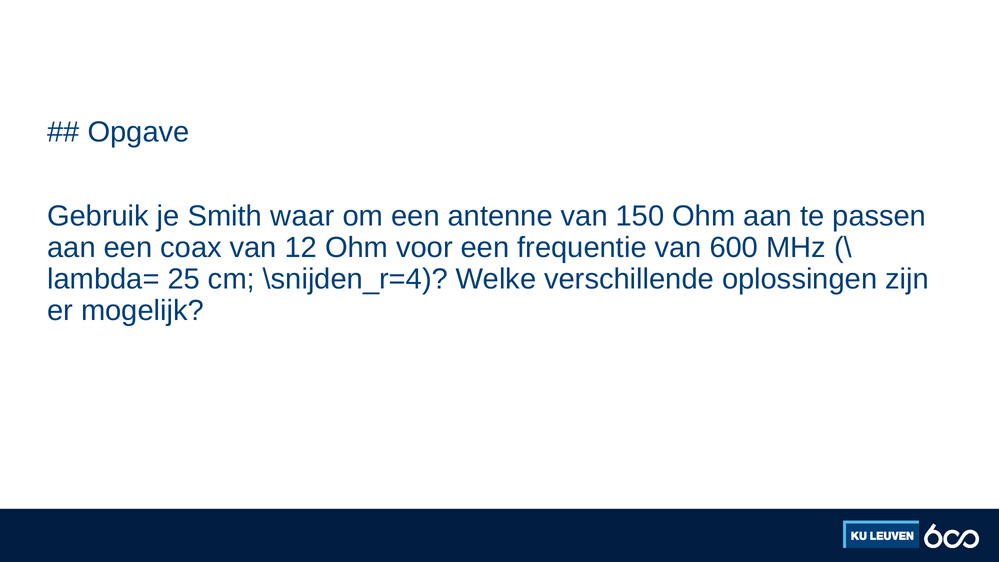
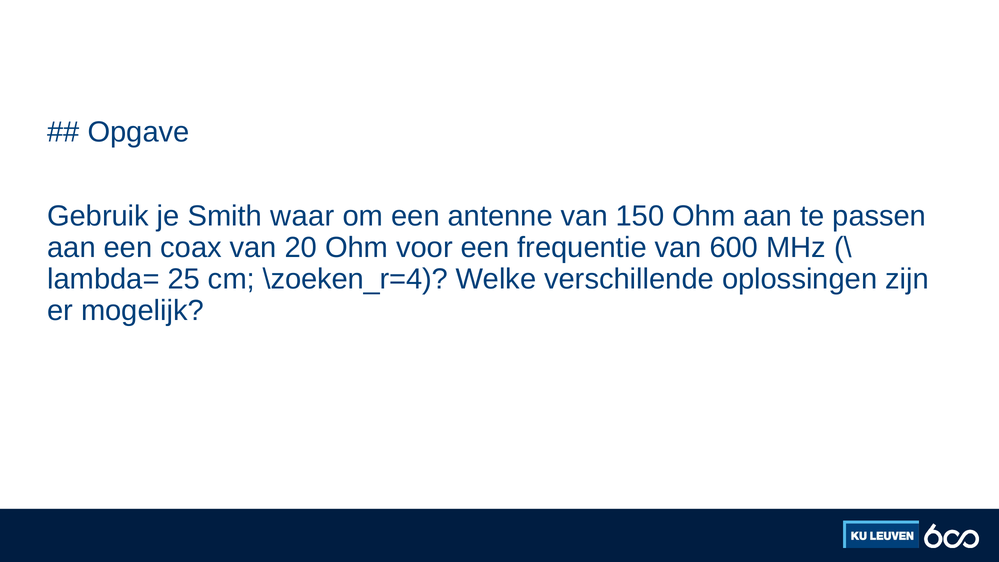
12: 12 -> 20 (301, 247)
\snijden_r=4: \snijden_r=4 -> \zoeken_r=4 (355, 279)
